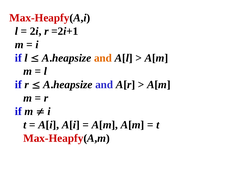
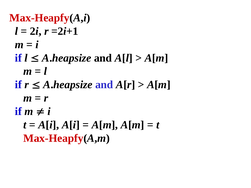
and colour: orange -> black (103, 58)
